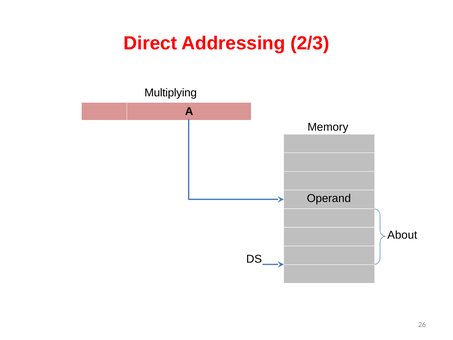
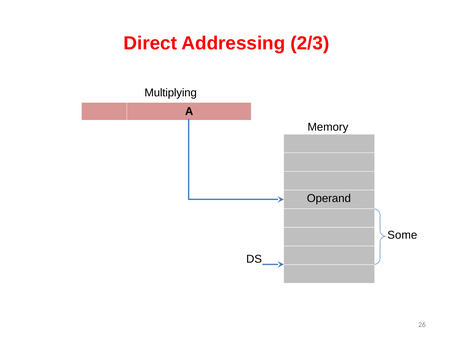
About: About -> Some (402, 235)
